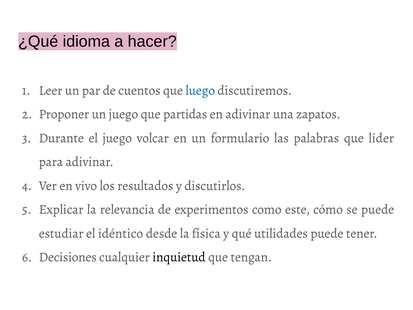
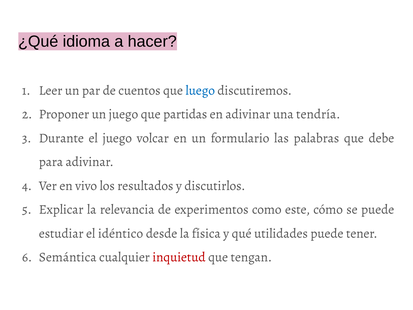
zapatos: zapatos -> tendría (318, 114)
líder: líder -> debe (381, 138)
Decisiones: Decisiones -> Semántica (68, 257)
inquietud colour: black -> red (179, 257)
